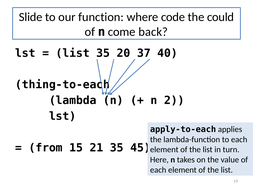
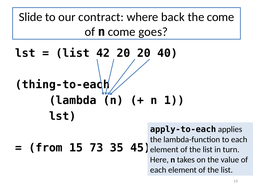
function: function -> contract (101, 17)
code: code -> back (173, 17)
the could: could -> come (221, 17)
back: back -> goes (153, 32)
list 35: 35 -> 42 (103, 53)
20 37: 37 -> 20 (144, 53)
2: 2 -> 1 (174, 100)
21: 21 -> 73 (96, 148)
